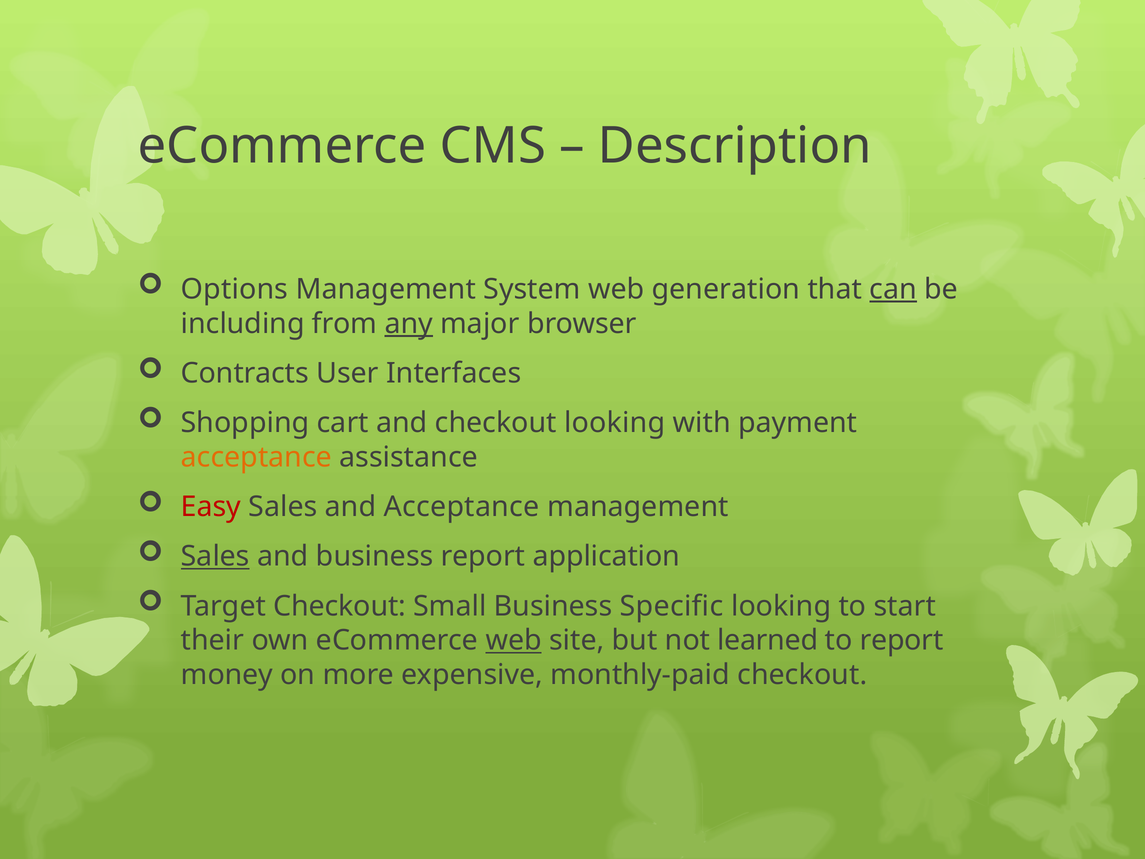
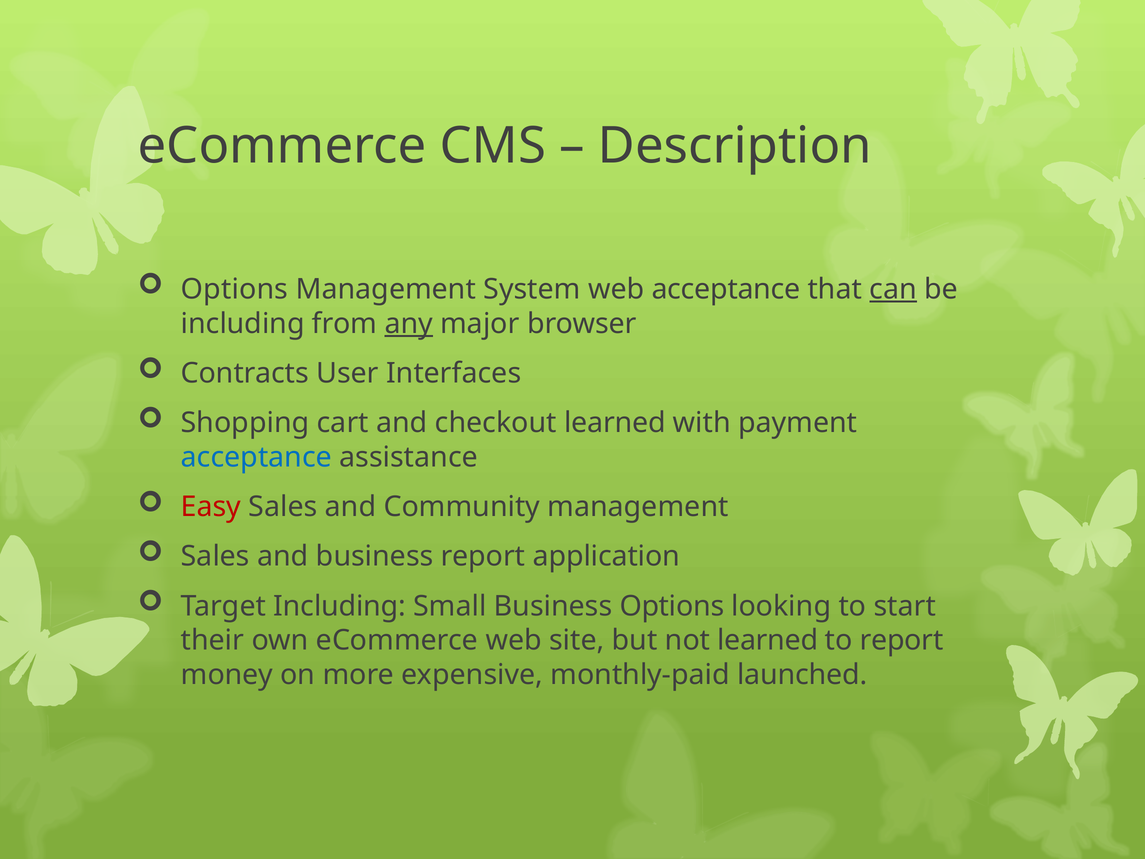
web generation: generation -> acceptance (726, 289)
checkout looking: looking -> learned (615, 423)
acceptance colour: orange -> blue (256, 457)
and Acceptance: Acceptance -> Community (462, 507)
Sales underline: present -> none (215, 556)
Target Checkout: Checkout -> Including (340, 606)
Business Specific: Specific -> Options (672, 606)
web underline: present -> none (514, 640)
monthly-paid checkout: checkout -> launched (802, 675)
